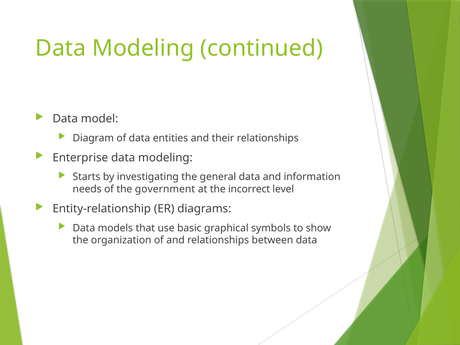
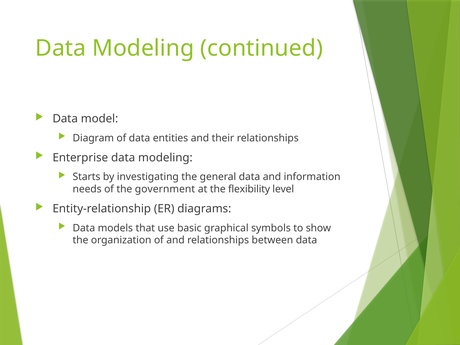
incorrect: incorrect -> flexibility (249, 189)
